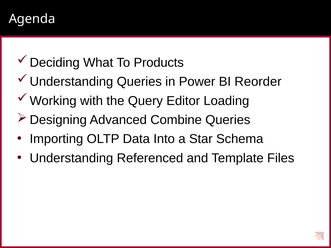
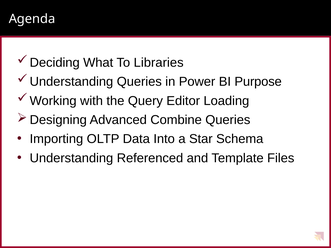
Products: Products -> Libraries (159, 63)
Reorder: Reorder -> Purpose (258, 82)
